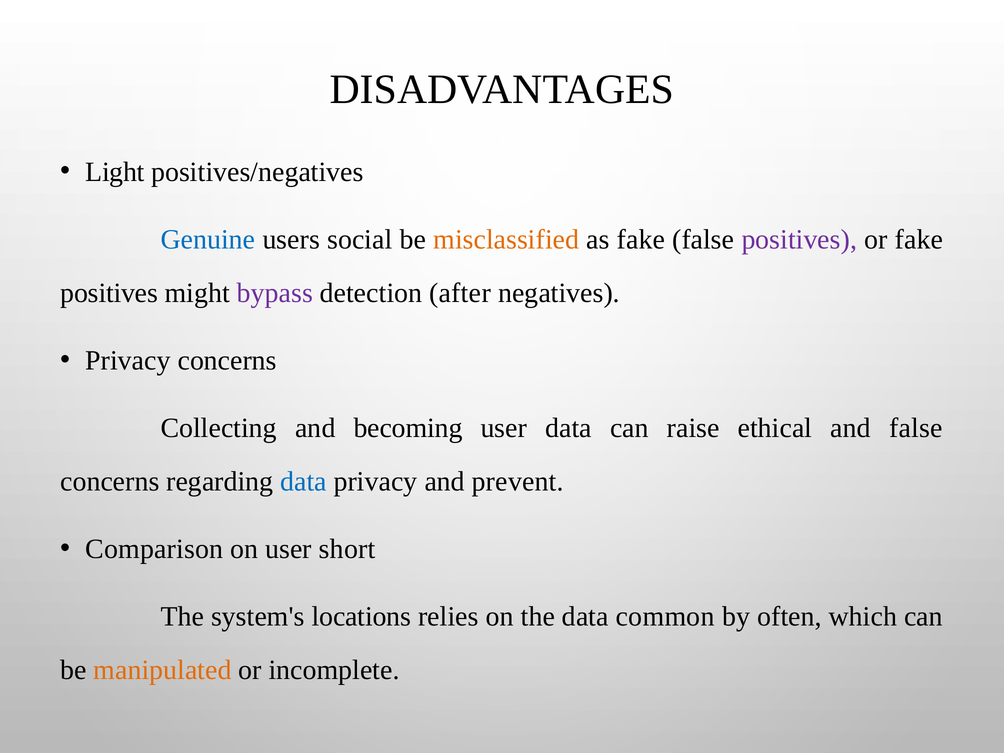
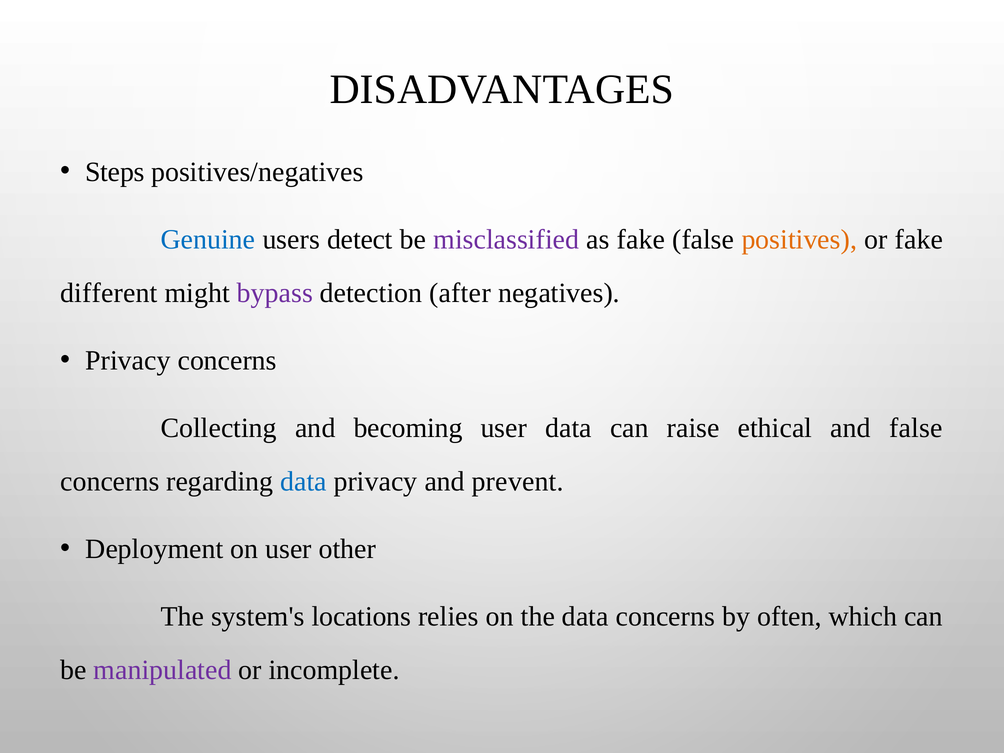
Light: Light -> Steps (115, 172)
social: social -> detect (360, 239)
misclassified colour: orange -> purple (506, 239)
positives colour: purple -> orange (799, 239)
positives: positives -> different (109, 293)
Comparison: Comparison -> Deployment (154, 549)
short: short -> other (347, 549)
data common: common -> concerns (665, 617)
manipulated colour: orange -> purple (162, 670)
